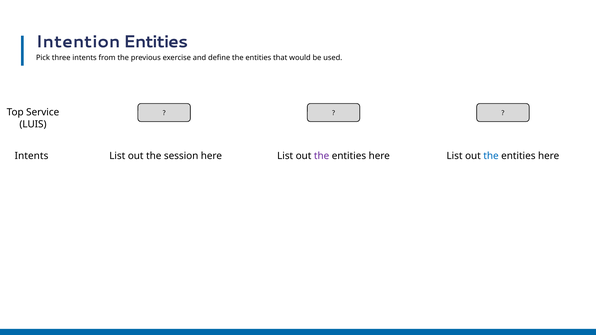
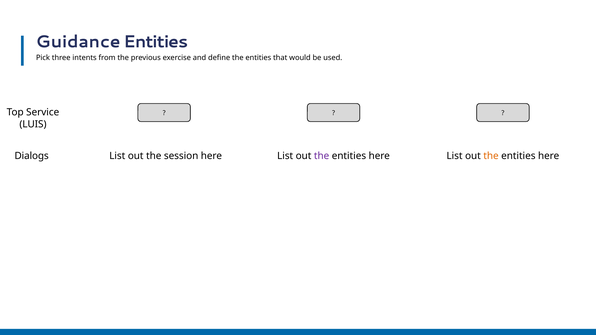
Intention: Intention -> Guidance (78, 42)
Intents: Intents -> Dialogs (32, 156)
the colour: blue -> orange (491, 156)
